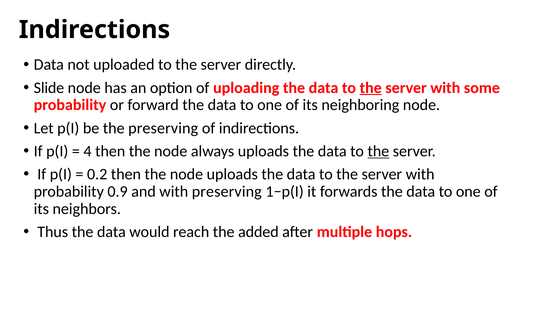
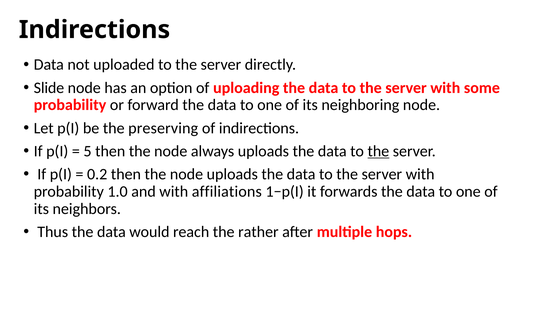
the underline: present -> none (371, 88)
4: 4 -> 5 (88, 151)
0.9: 0.9 -> 1.0 (118, 191)
with preserving: preserving -> affiliations (227, 191)
added: added -> rather (258, 232)
